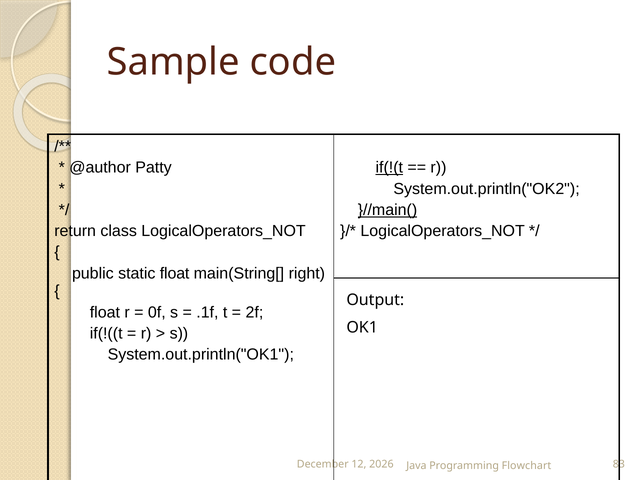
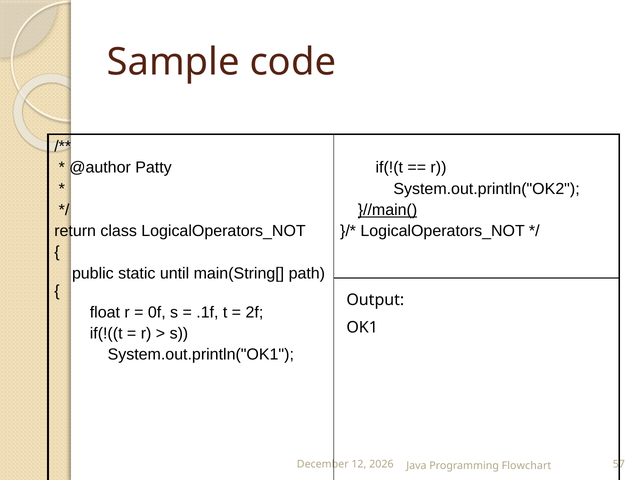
if(!(t underline: present -> none (389, 168)
static float: float -> until (175, 273)
right: right -> path (307, 273)
83: 83 -> 57 (619, 464)
